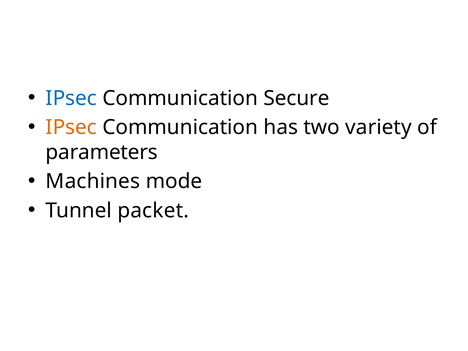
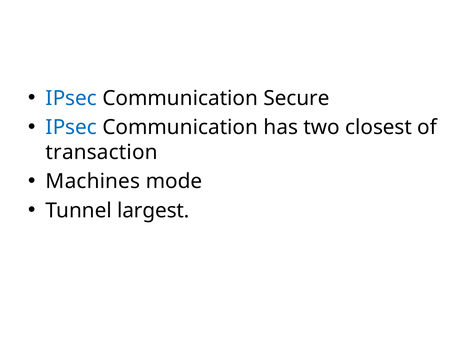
IPsec colour: orange -> blue (71, 127)
variety: variety -> closest (379, 127)
parameters: parameters -> transaction (102, 152)
packet: packet -> largest (153, 211)
